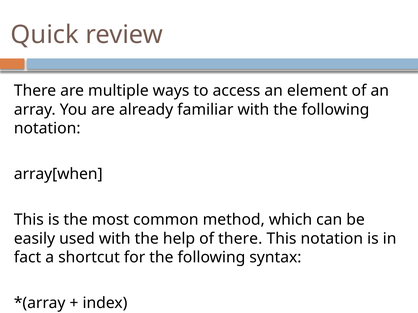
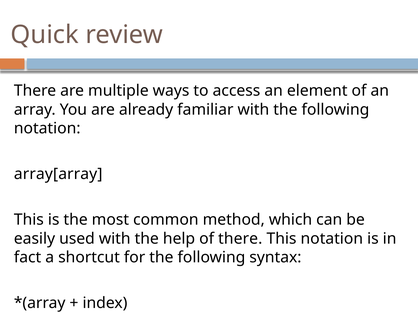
array[when: array[when -> array[array (58, 174)
